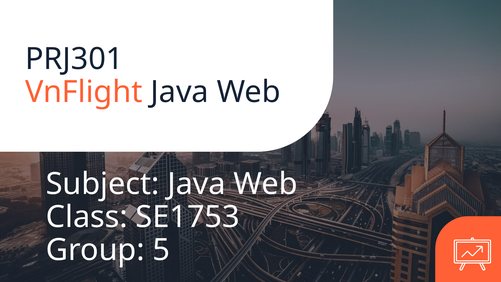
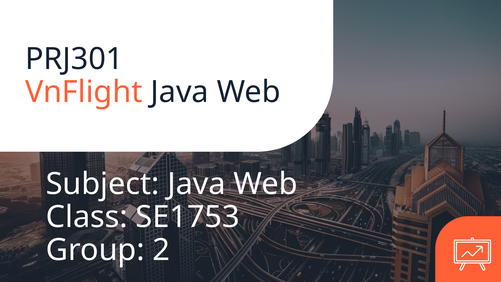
5: 5 -> 2 (161, 250)
